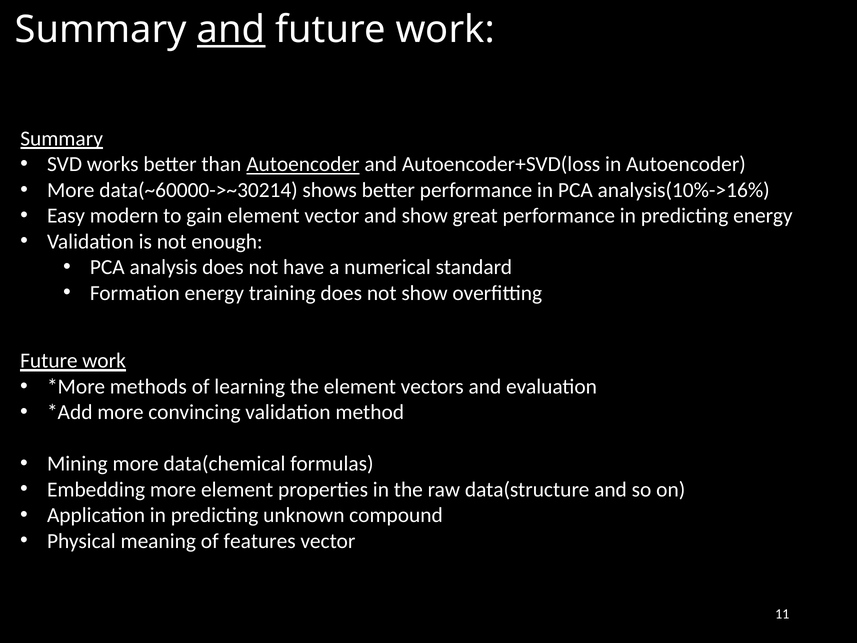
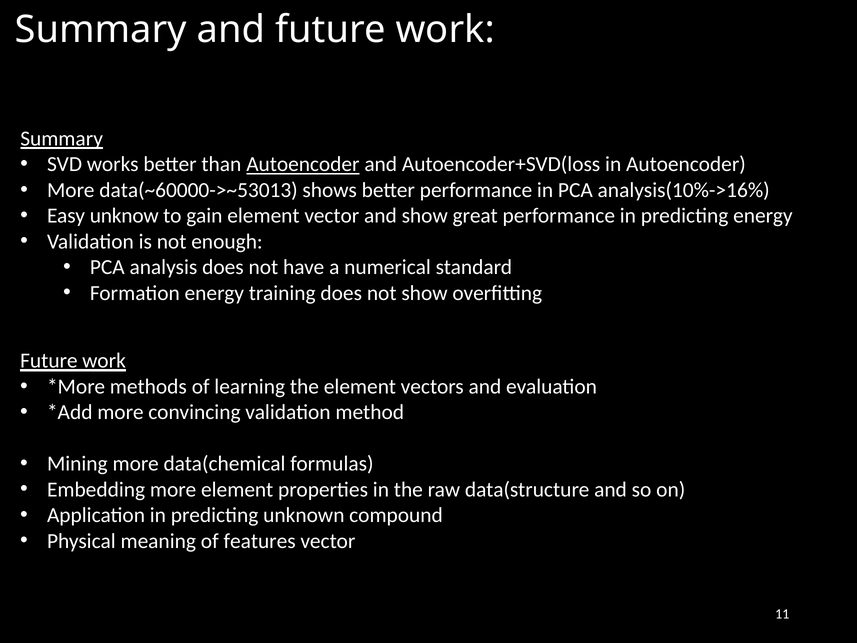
and underline: present -> none (231, 30)
data(~60000->~30214: data(~60000->~30214 -> data(~60000->~53013 (199, 190)
modern: modern -> unknow (124, 216)
